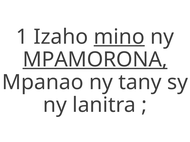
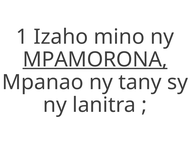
mino underline: present -> none (119, 37)
